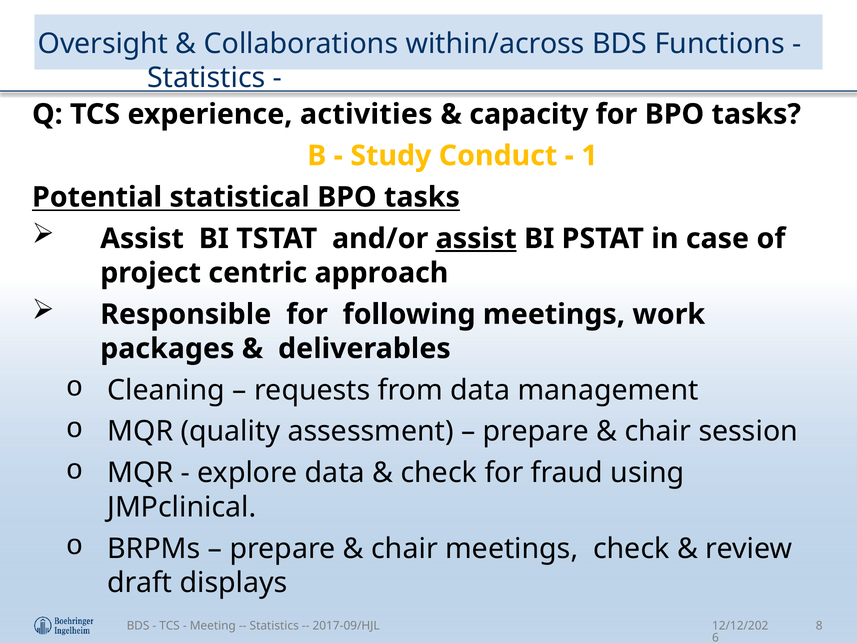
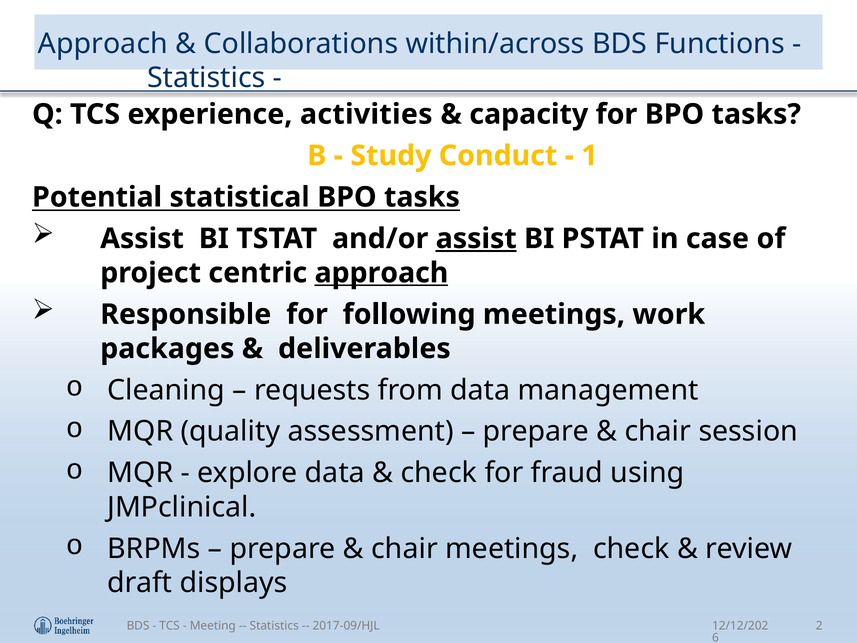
Oversight: Oversight -> Approach (103, 44)
approach underline: none -> present (381, 273)
8: 8 -> 2 (819, 625)
